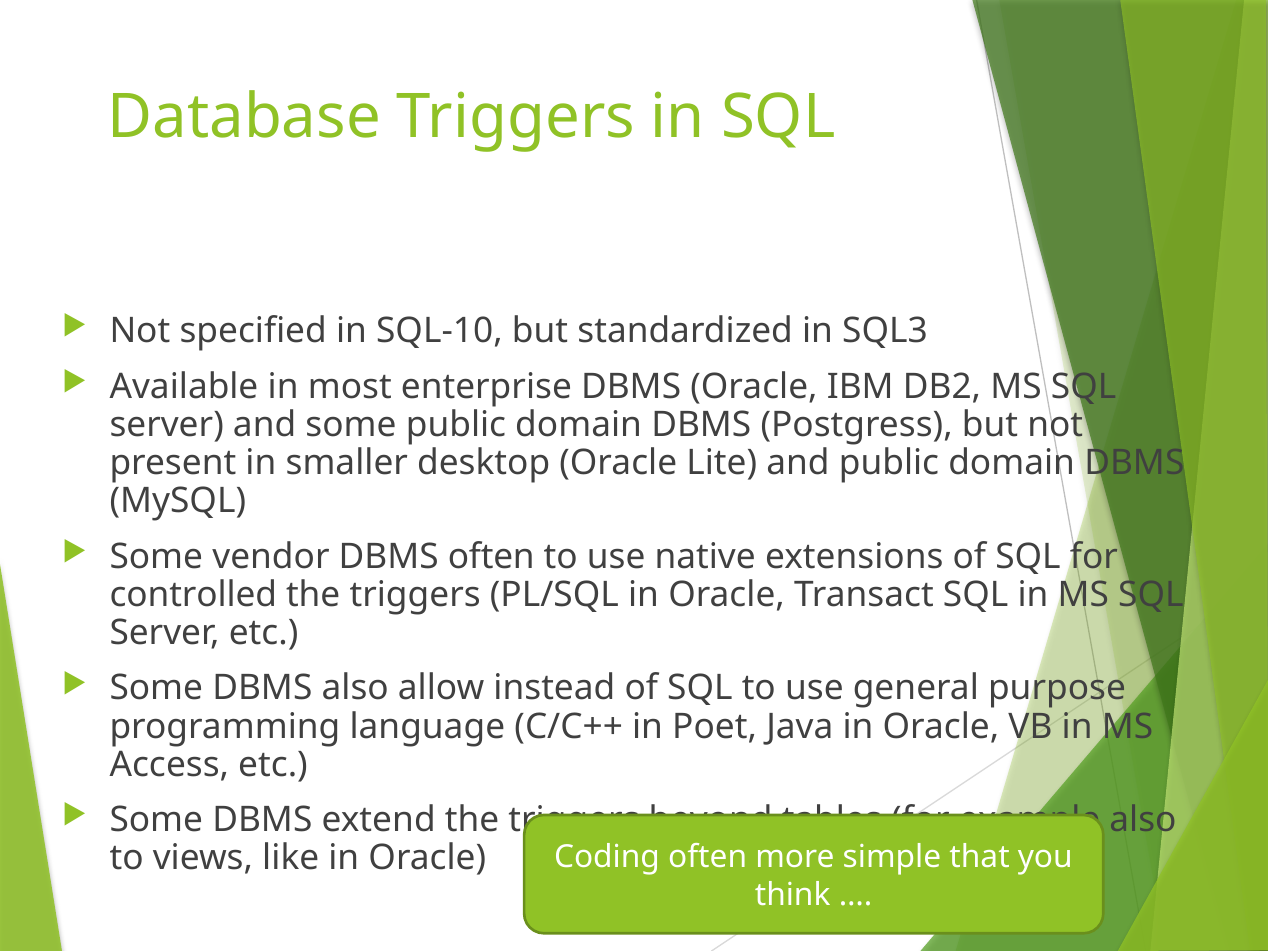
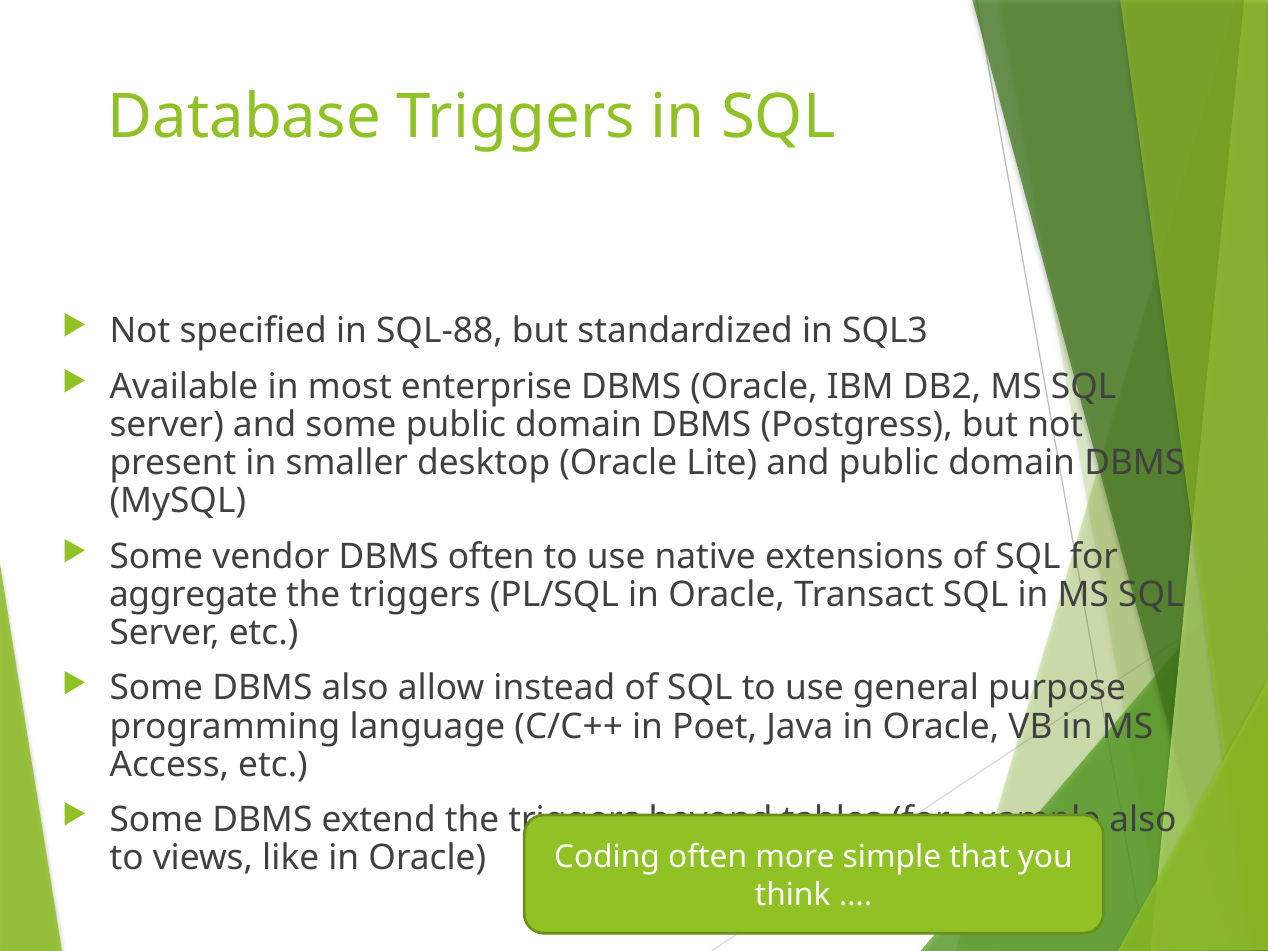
SQL-10: SQL-10 -> SQL-88 (439, 331)
controlled: controlled -> aggregate (193, 595)
